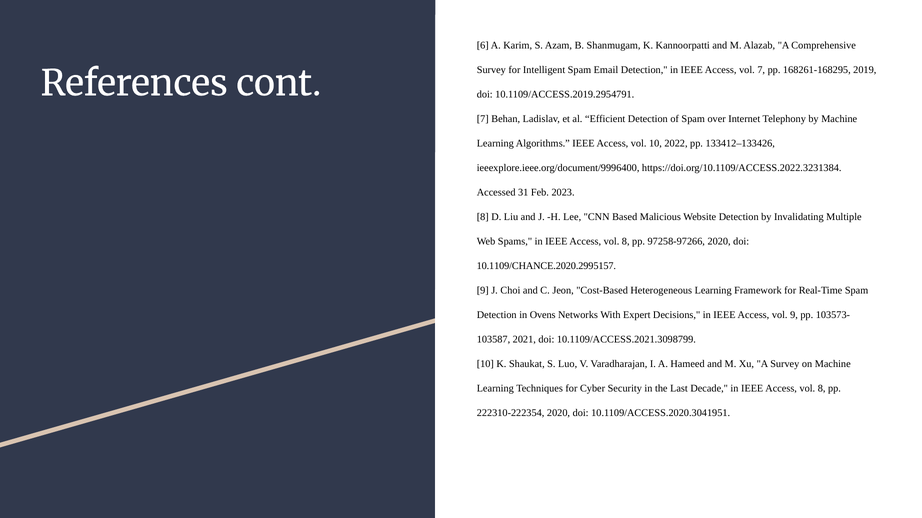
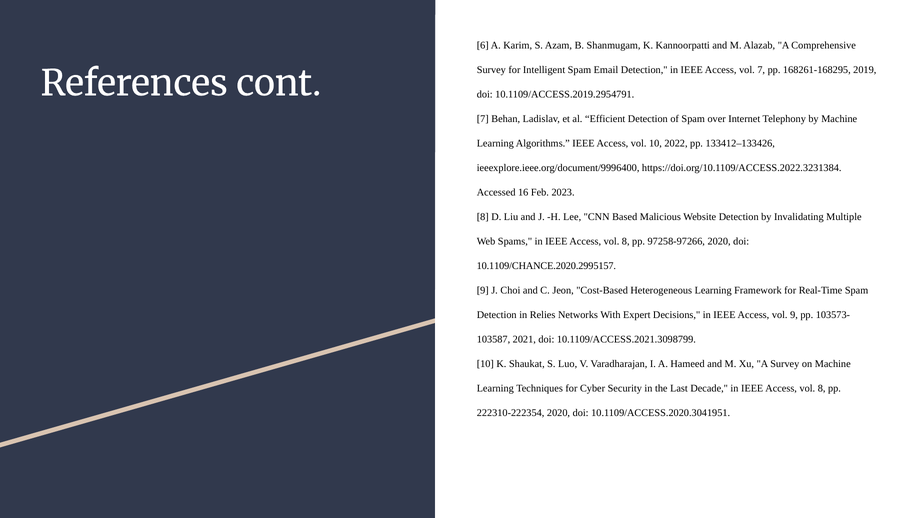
31: 31 -> 16 (523, 193)
Ovens: Ovens -> Relies (543, 315)
